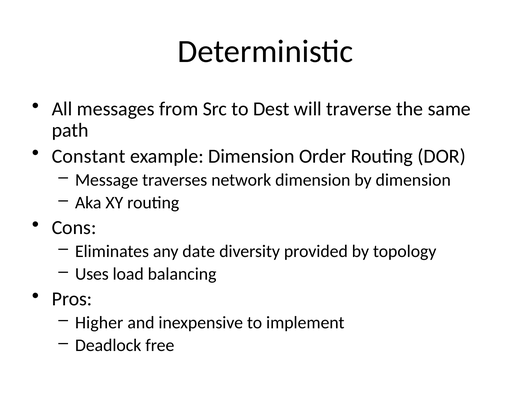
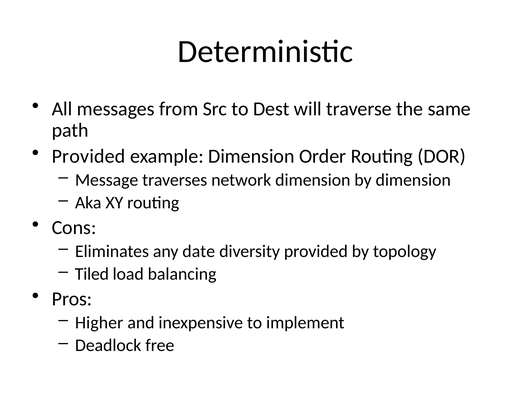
Constant: Constant -> Provided (89, 156)
Uses: Uses -> Tiled (92, 274)
